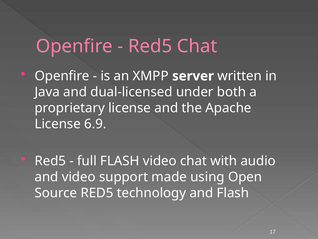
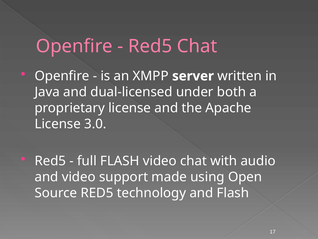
6.9: 6.9 -> 3.0 (95, 124)
